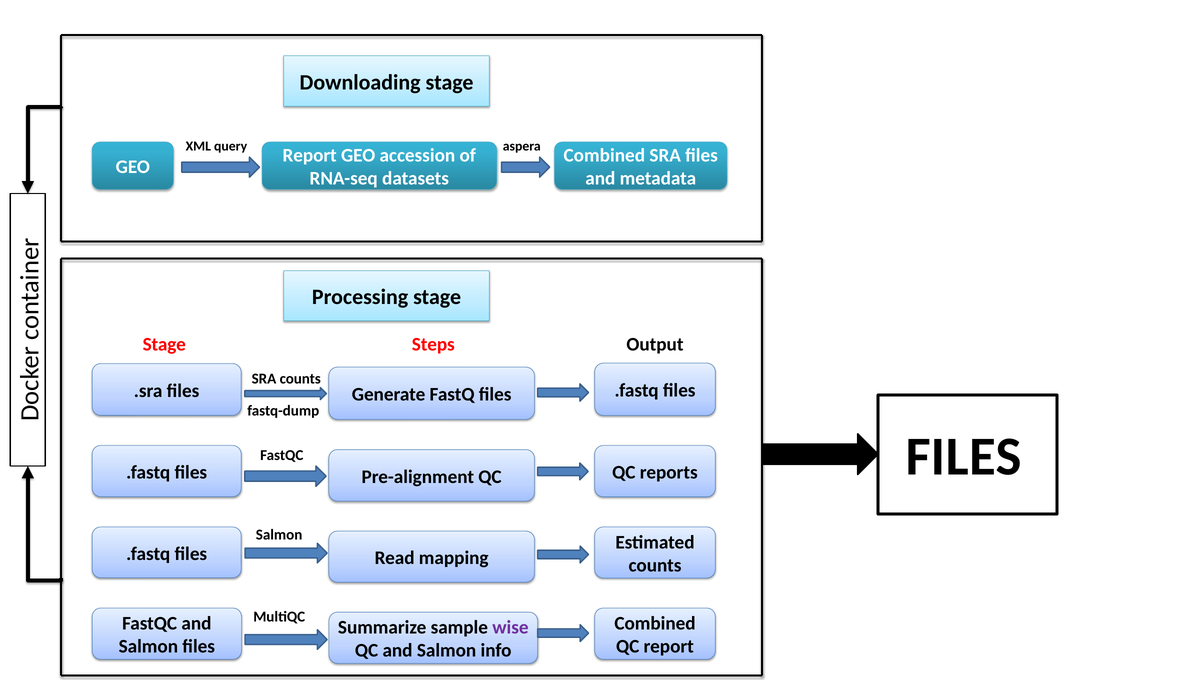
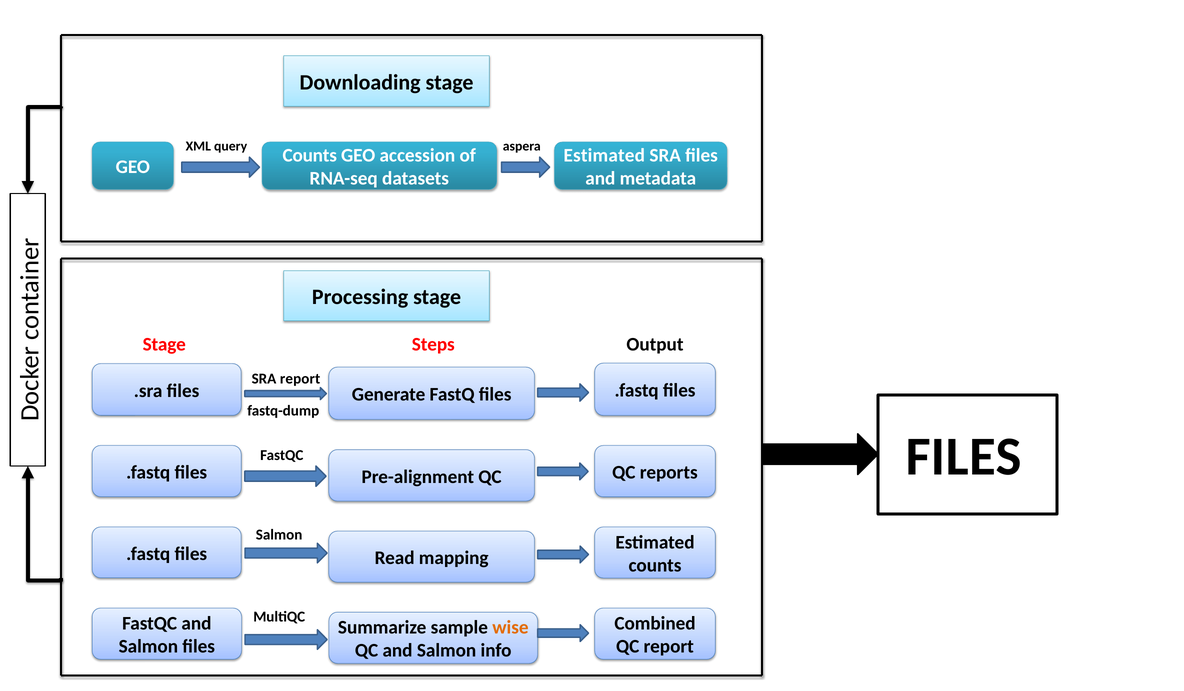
Report: Report -> Counts (310, 155)
Combined: Combined -> Estimated (604, 155)
SRA counts: counts -> report (300, 378)
wise colour: purple -> orange (510, 627)
